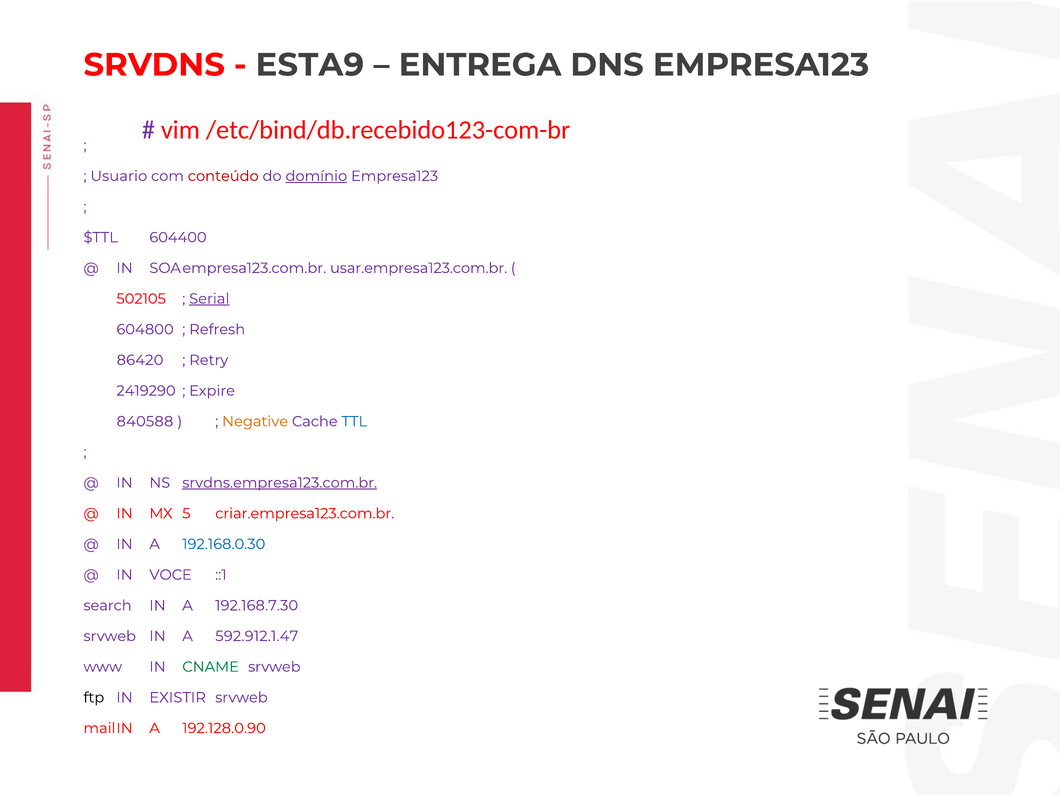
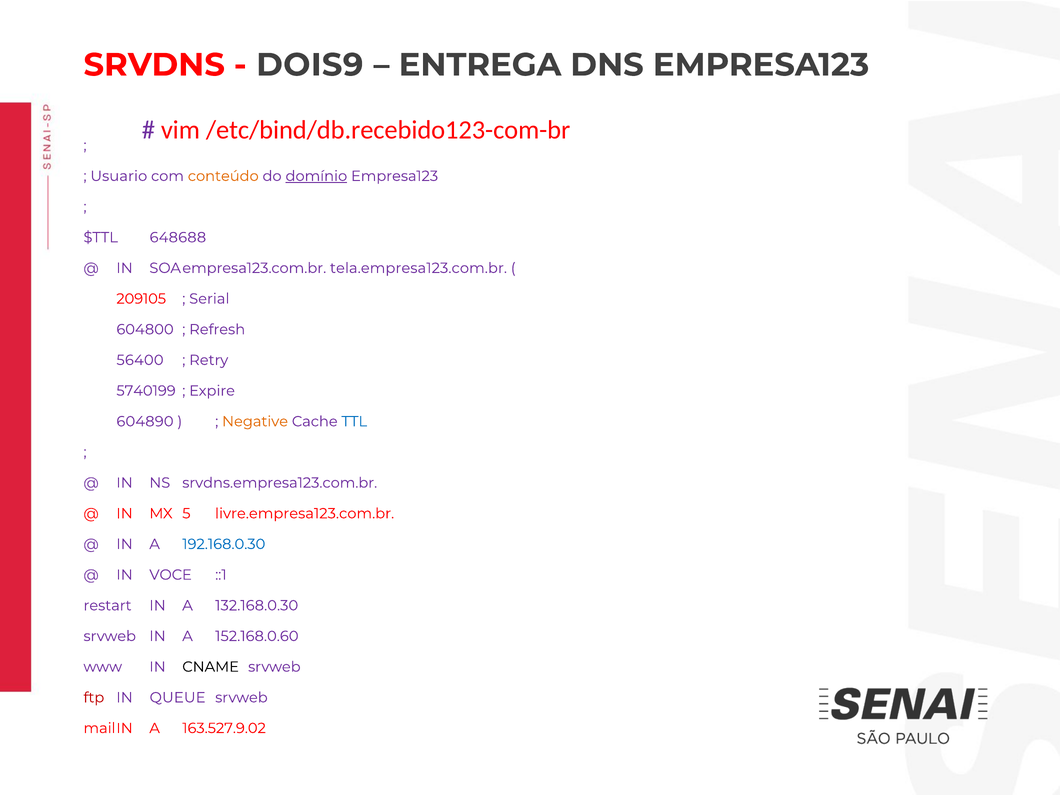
ESTA9: ESTA9 -> DOIS9 (310, 65)
conteúdo colour: red -> orange (223, 176)
604400: 604400 -> 648688 (178, 237)
usar.empresa123.com.br: usar.empresa123.com.br -> tela.empresa123.com.br (418, 268)
502105: 502105 -> 209105 (141, 299)
Serial underline: present -> none (209, 299)
86420: 86420 -> 56400 (140, 360)
2419290: 2419290 -> 5740199 (146, 391)
840588: 840588 -> 604890 (145, 421)
srvdns.empresa123.com.br underline: present -> none (280, 483)
criar.empresa123.com.br: criar.empresa123.com.br -> livre.empresa123.com.br (305, 513)
search: search -> restart (108, 606)
192.168.7.30: 192.168.7.30 -> 132.168.0.30 (257, 606)
592.912.1.47: 592.912.1.47 -> 152.168.0.60 (257, 636)
CNAME colour: green -> black (211, 667)
ftp colour: black -> red (94, 698)
EXISTIR: EXISTIR -> QUEUE (178, 698)
192.128.0.90: 192.128.0.90 -> 163.527.9.02 (224, 728)
